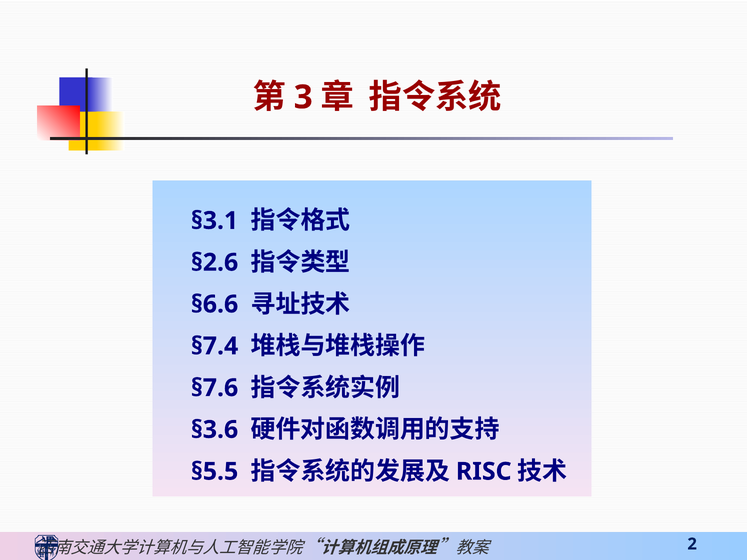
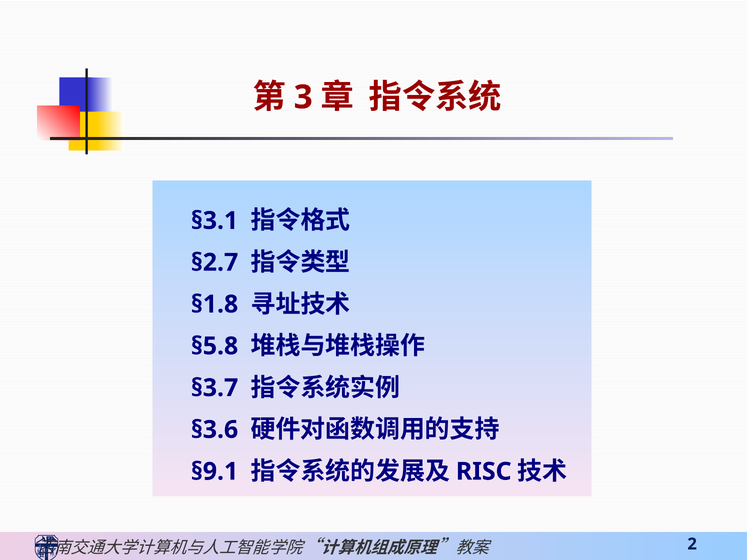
§2.6: §2.6 -> §2.7 (214, 263)
§6.6: §6.6 -> §1.8 (214, 304)
§7.4: §7.4 -> §5.8 (214, 346)
§7.6: §7.6 -> §3.7 (214, 388)
§5.5: §5.5 -> §9.1 (214, 472)
